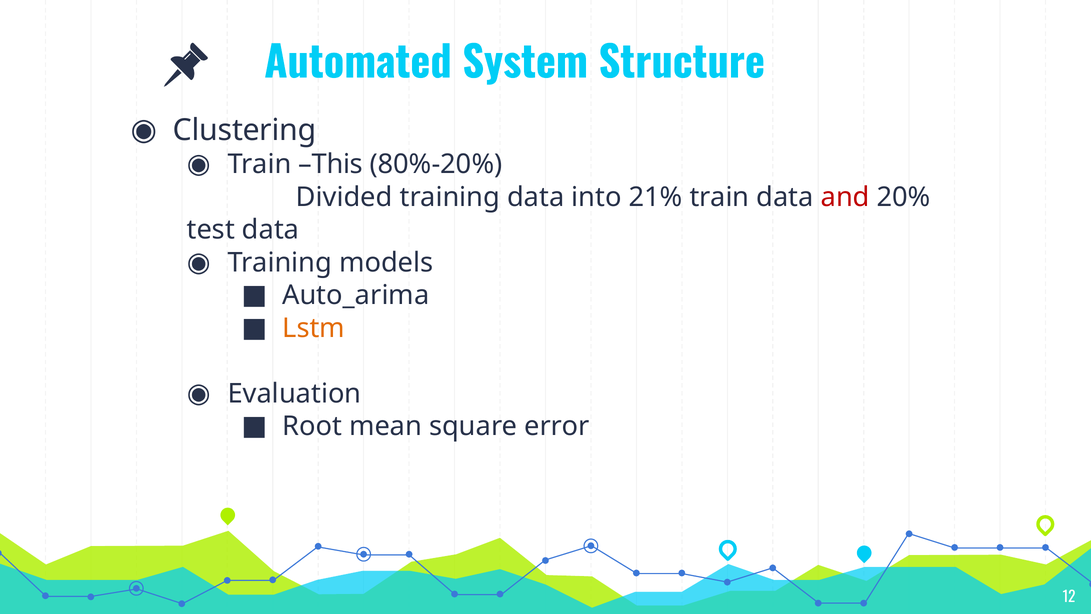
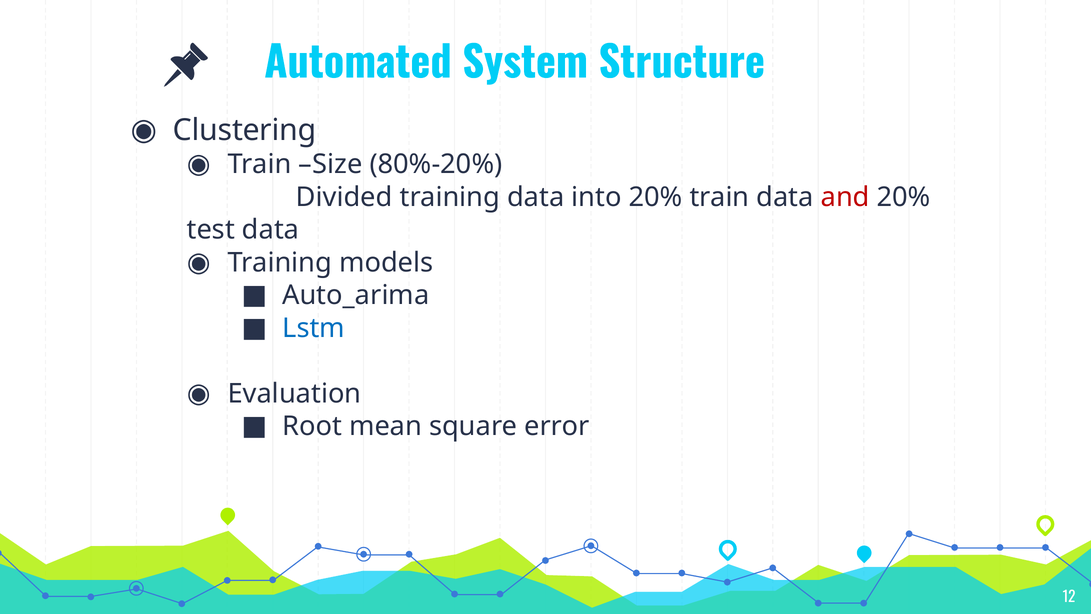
This: This -> Size (330, 164)
into 21%: 21% -> 20% (656, 197)
Lstm colour: orange -> blue (314, 328)
